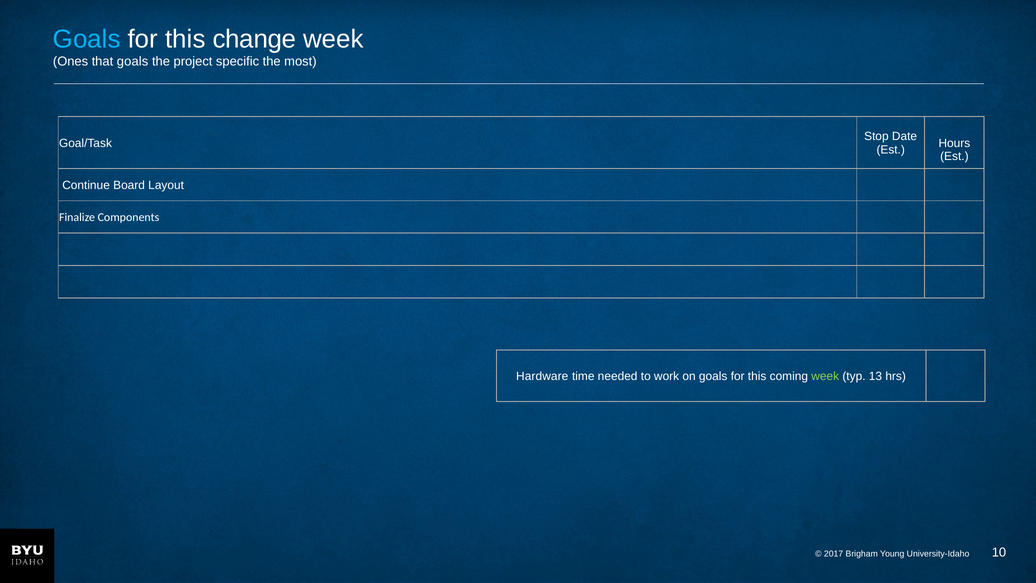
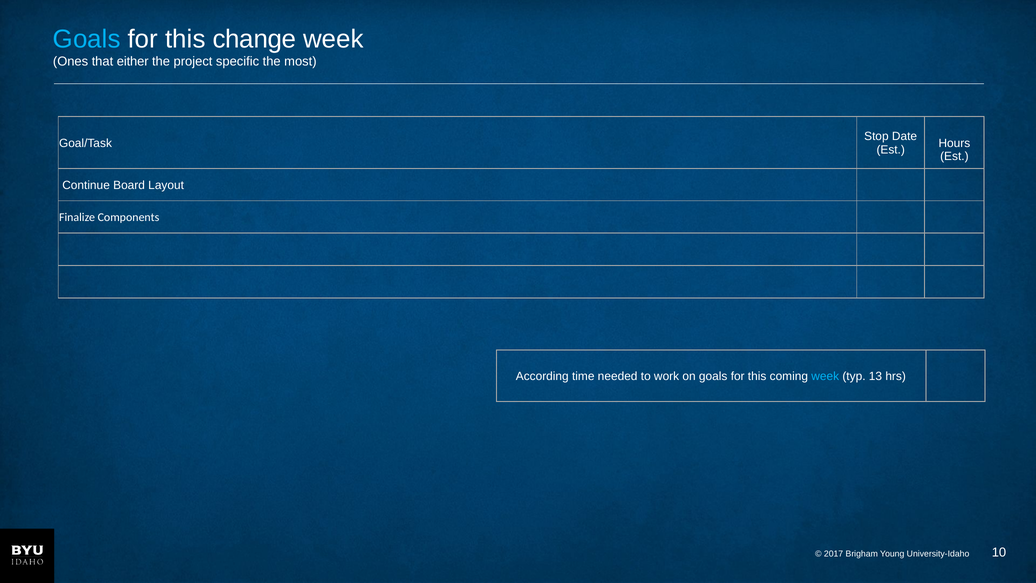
that goals: goals -> either (133, 61)
Hardware: Hardware -> According (542, 376)
week colour: light green -> light blue (825, 376)
